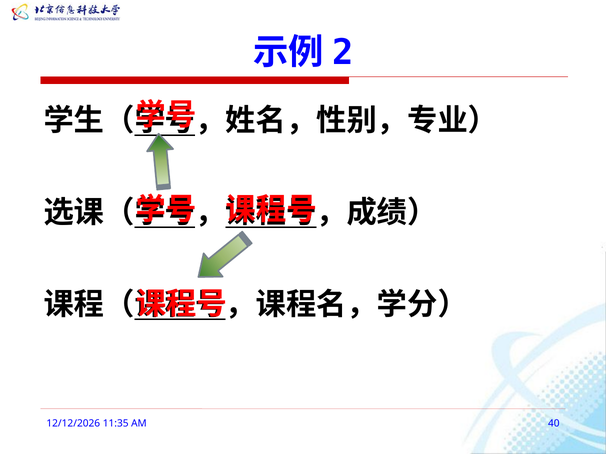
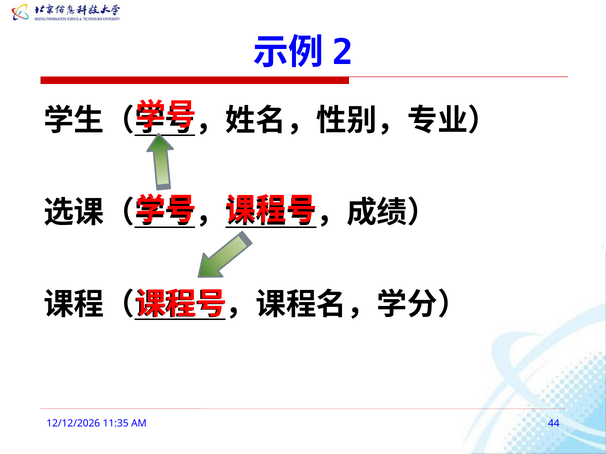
40: 40 -> 44 (554, 424)
